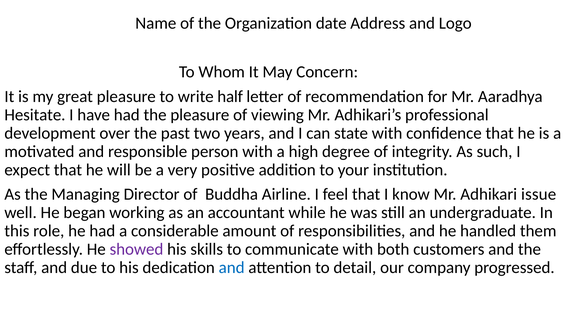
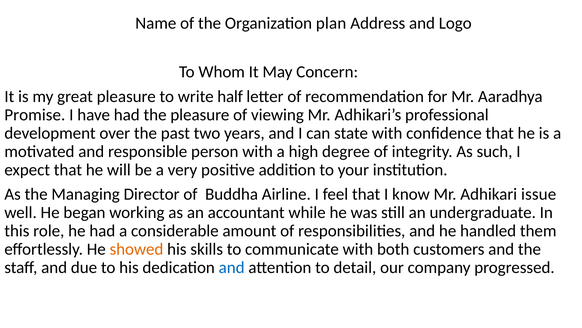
date: date -> plan (331, 23)
Hesitate: Hesitate -> Promise (35, 115)
showed colour: purple -> orange (136, 249)
